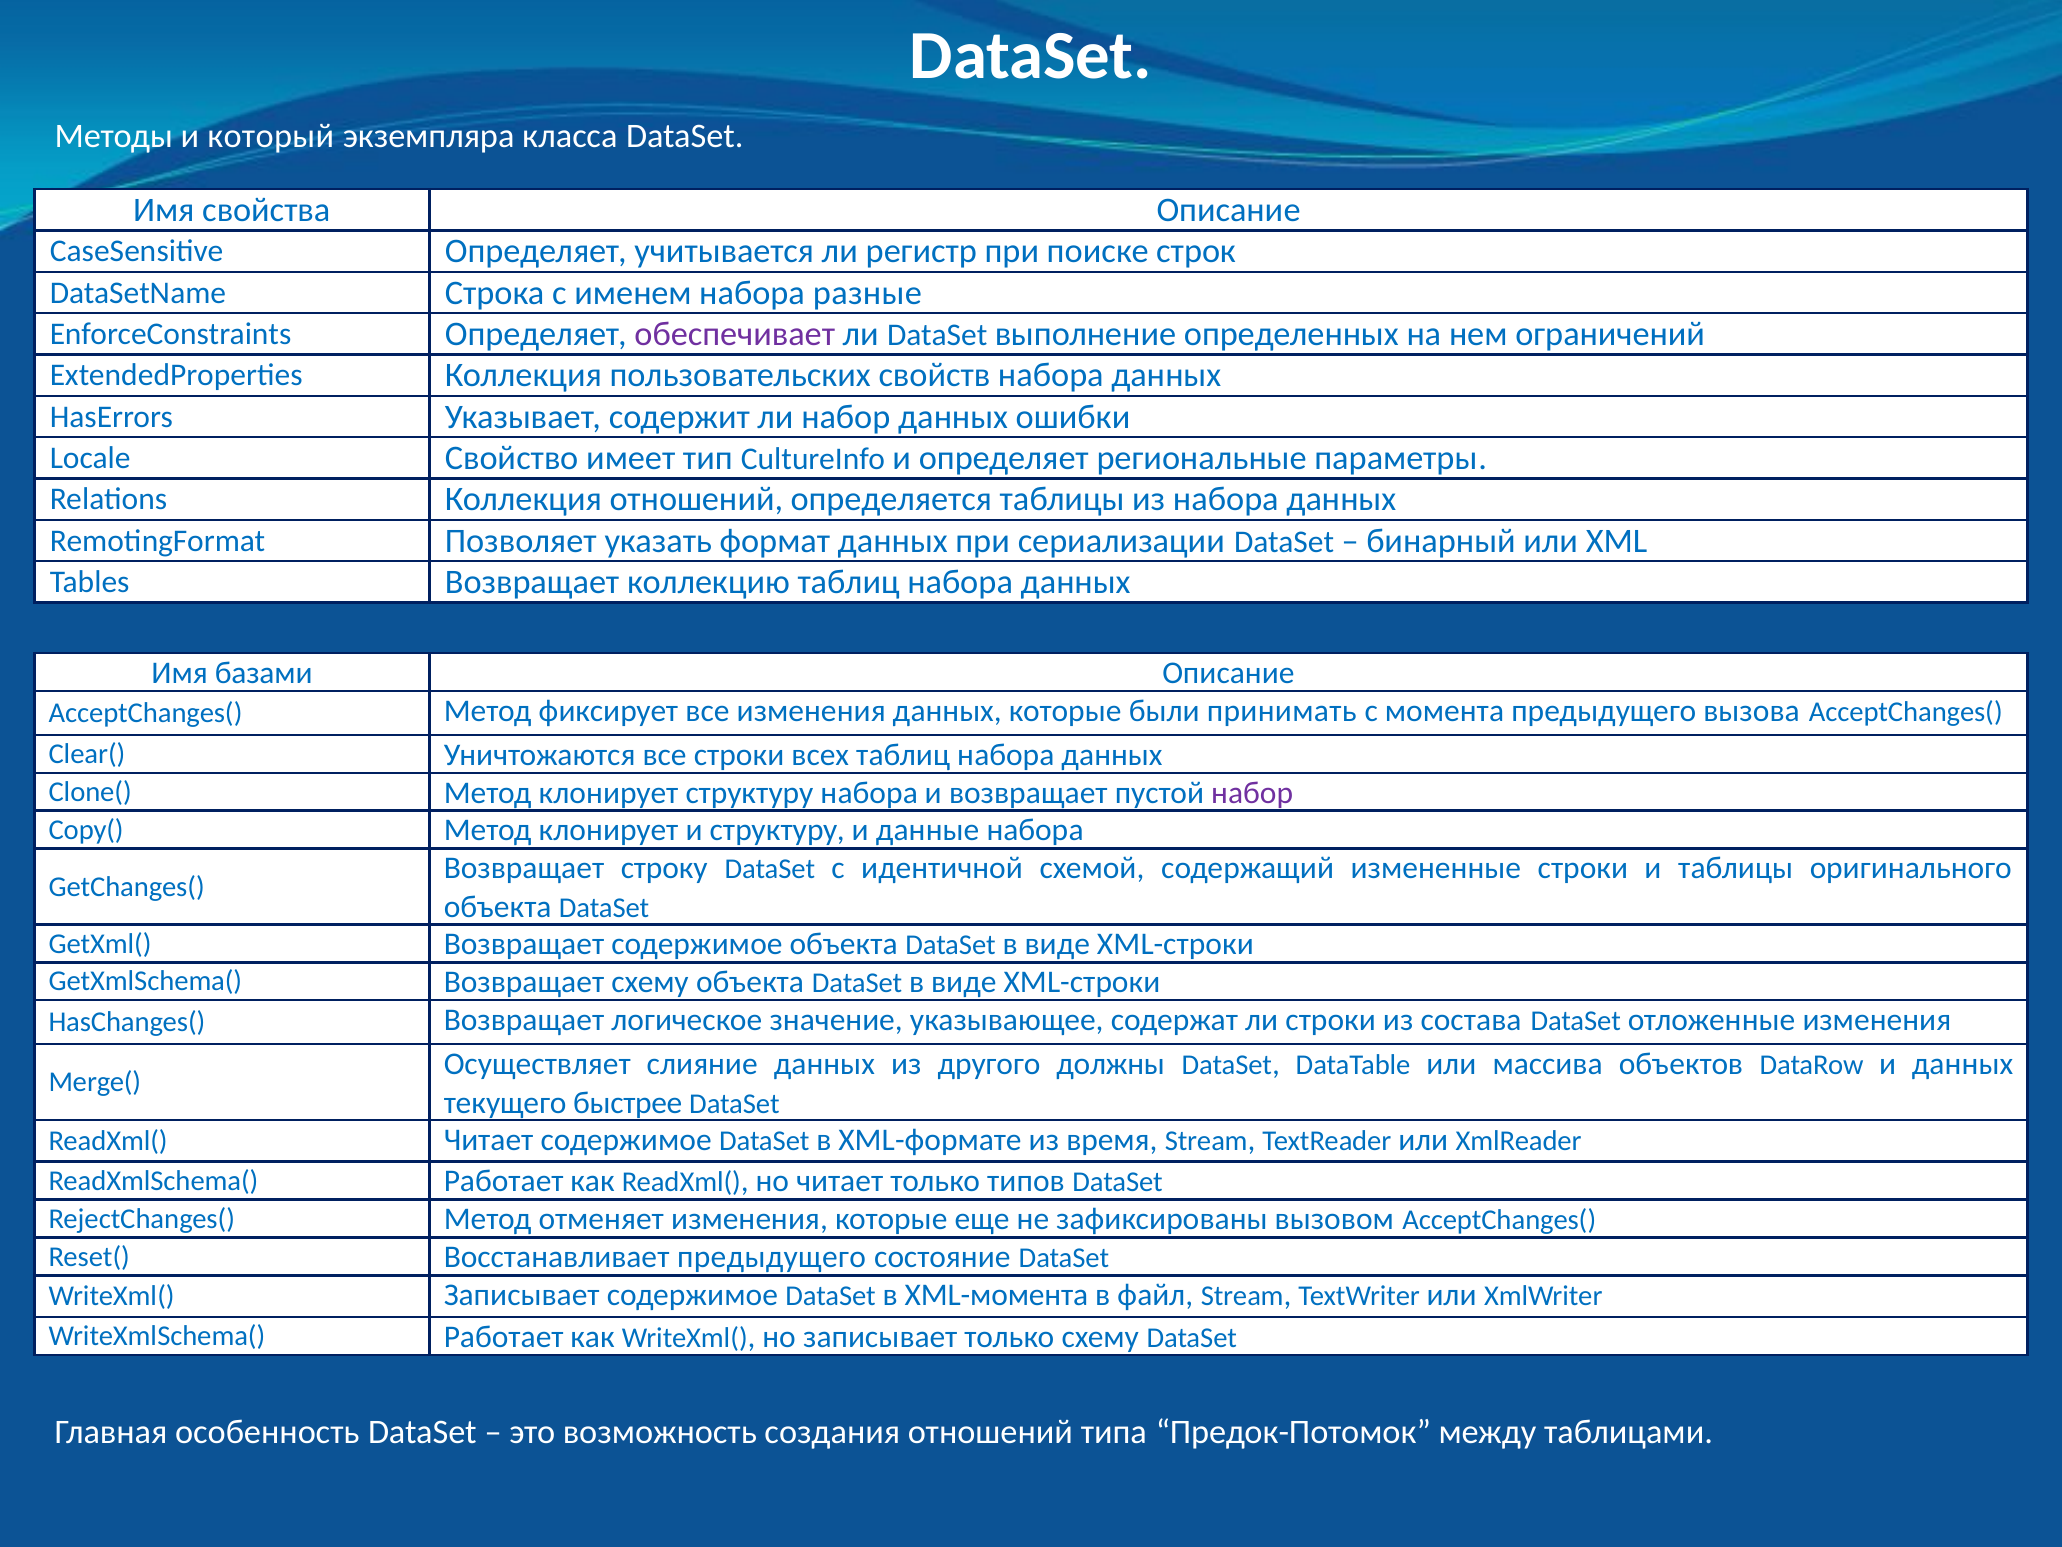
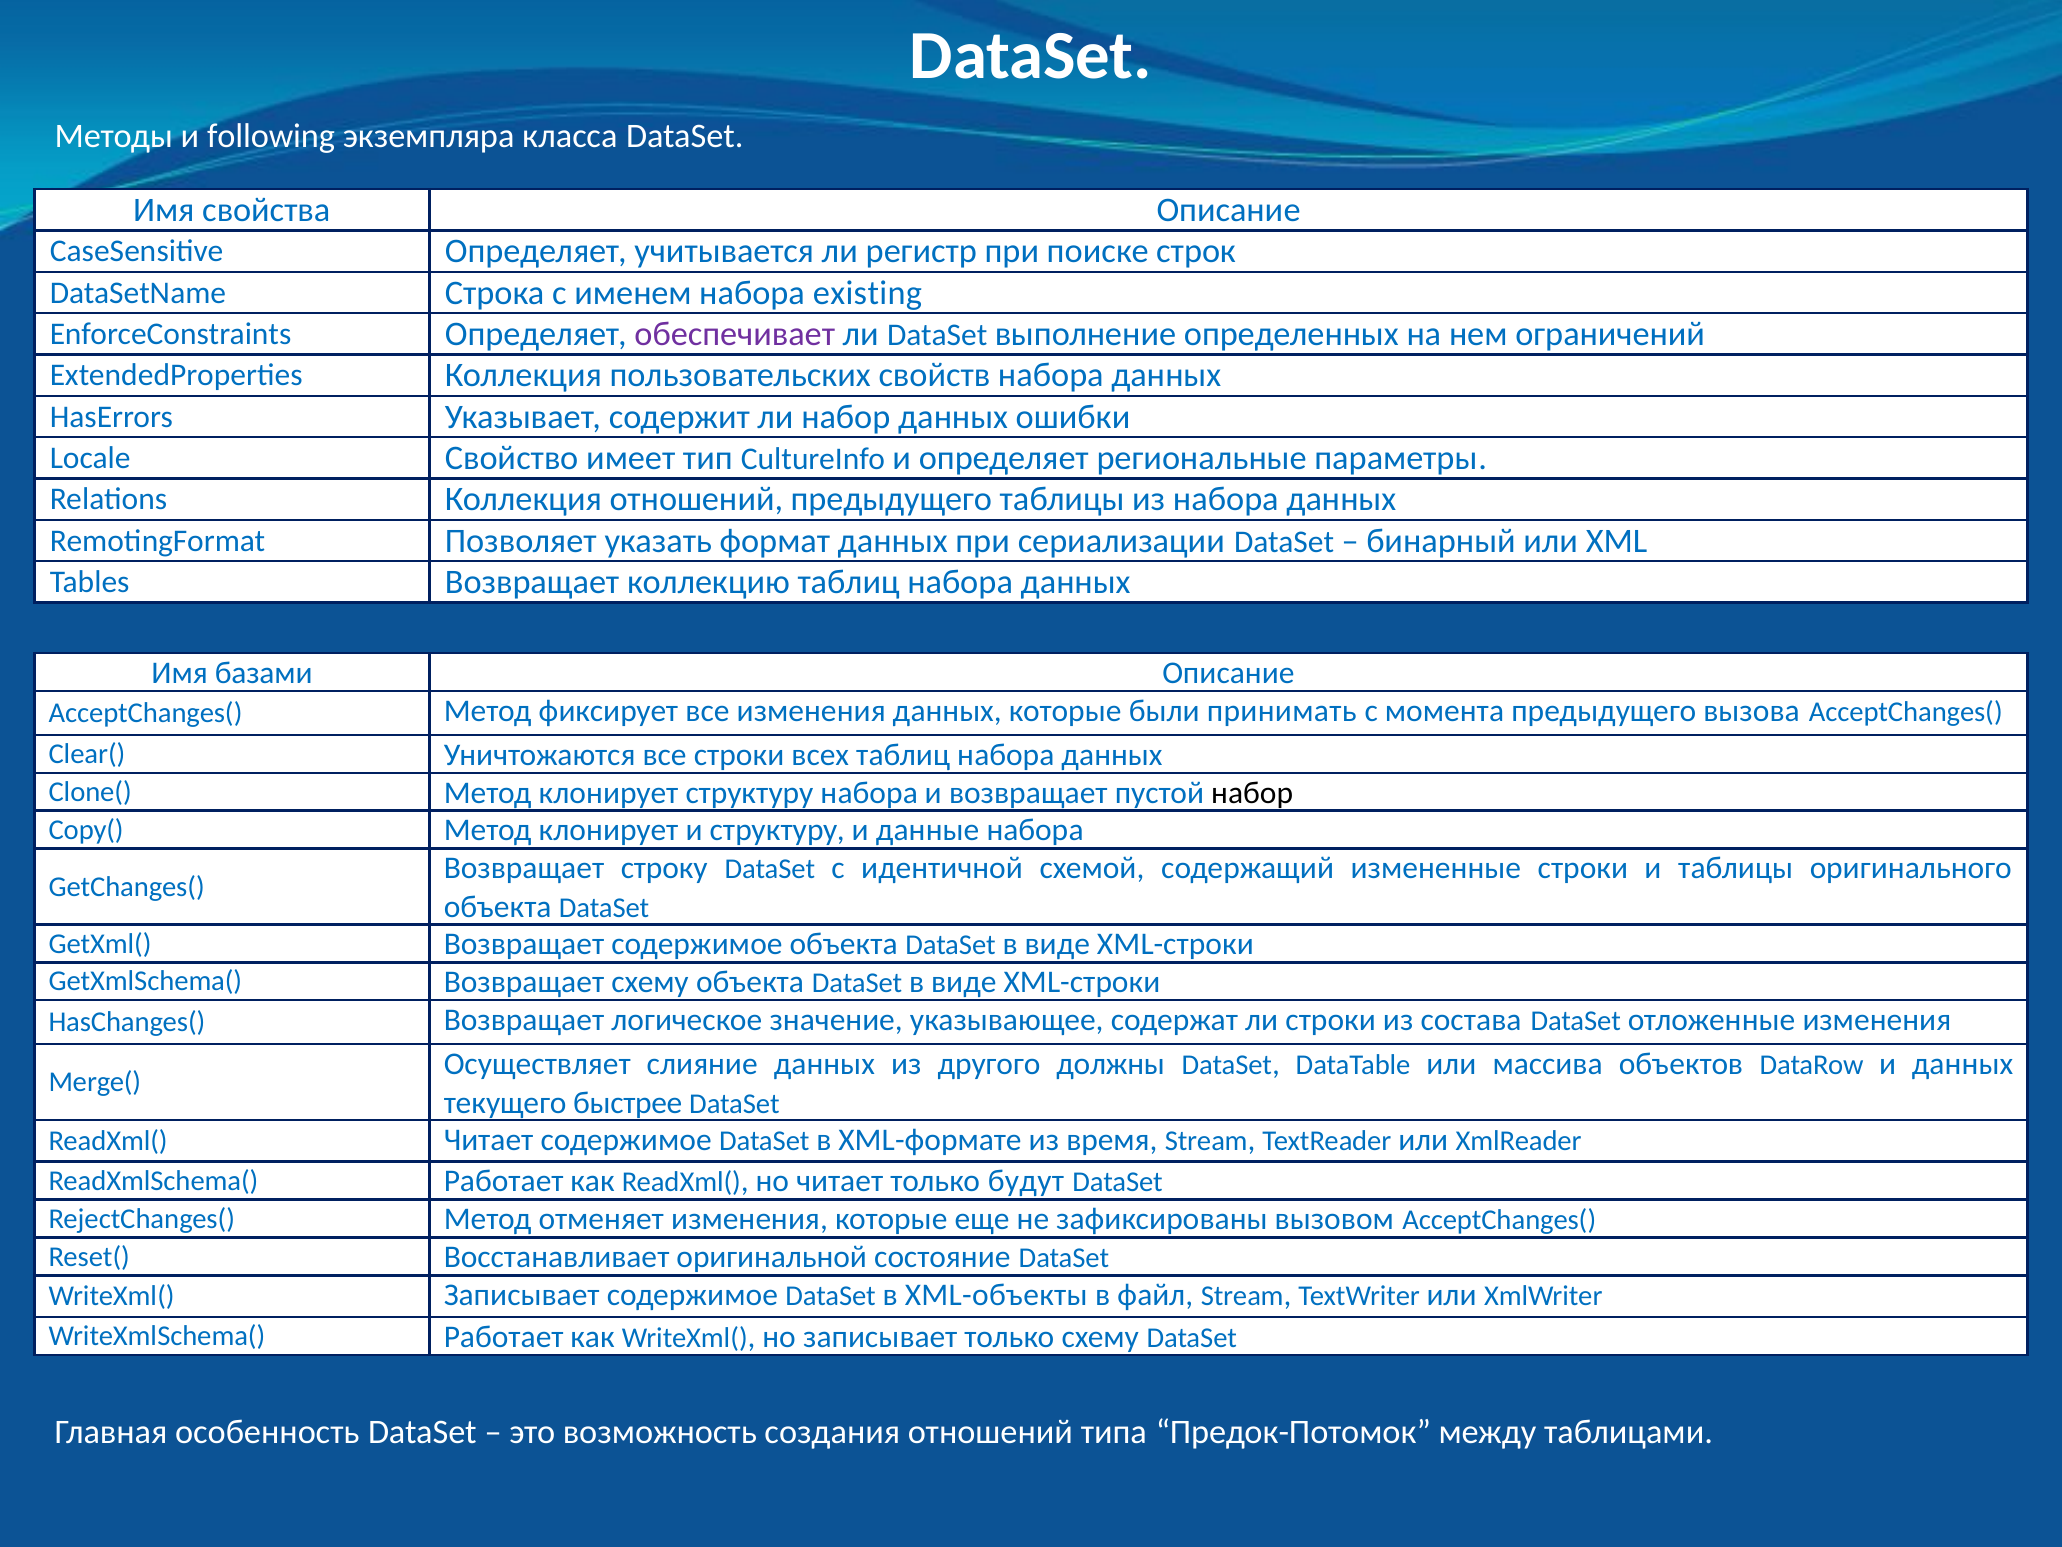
который: который -> following (271, 136)
разные: разные -> existing (867, 293)
отношений определяется: определяется -> предыдущего (891, 499)
набор colour: purple -> black (1252, 792)
типов: типов -> будут (1026, 1181)
Восстанавливает предыдущего: предыдущего -> оригинальной (772, 1257)
XML-момента: XML-момента -> XML-объекты (996, 1295)
